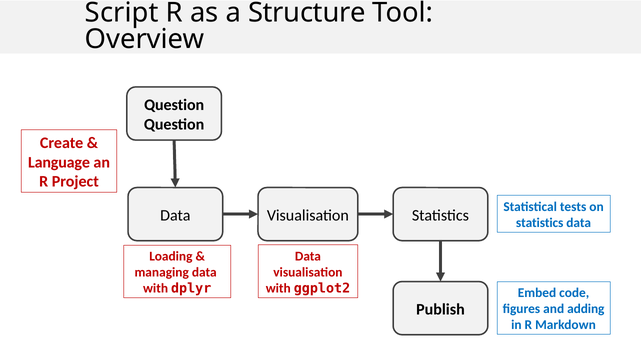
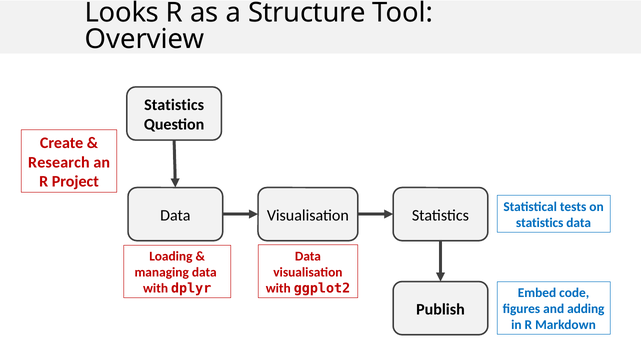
Script: Script -> Looks (122, 13)
Question: Question -> Statistics (174, 105)
Language: Language -> Research (59, 162)
